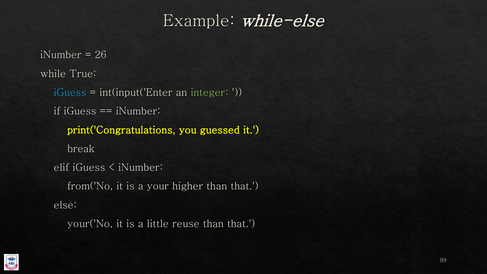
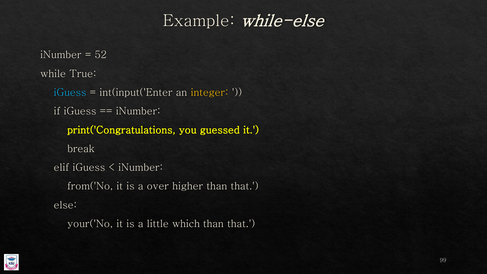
26: 26 -> 52 (101, 55)
integer colour: light green -> yellow (210, 92)
your: your -> over (158, 186)
reuse: reuse -> which (186, 224)
